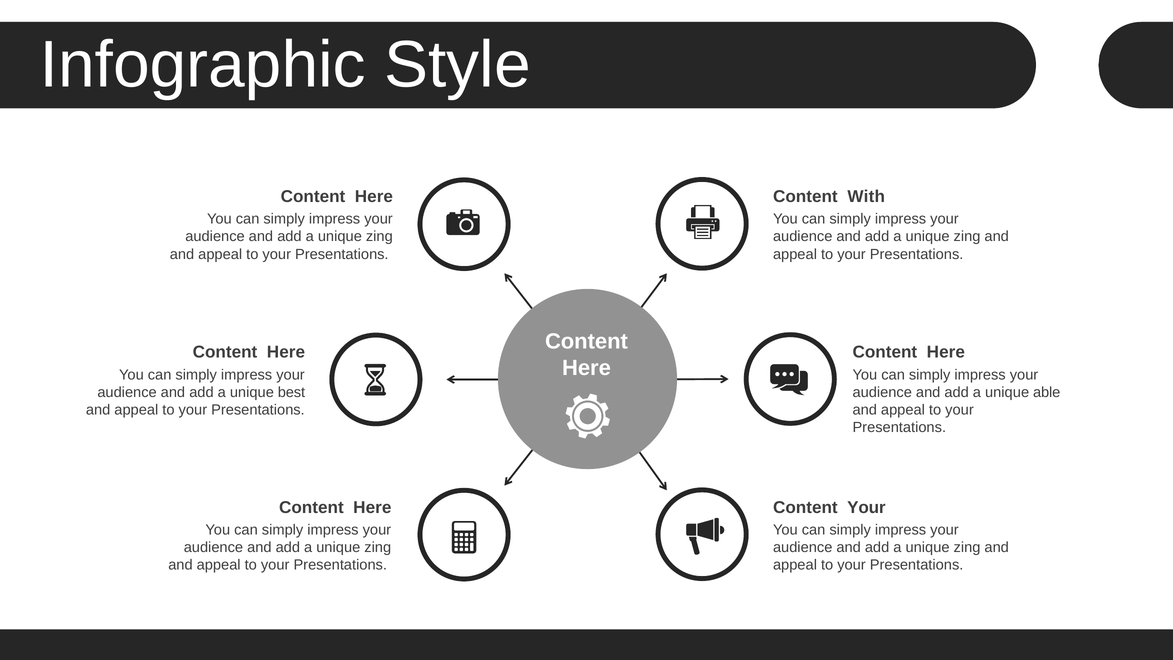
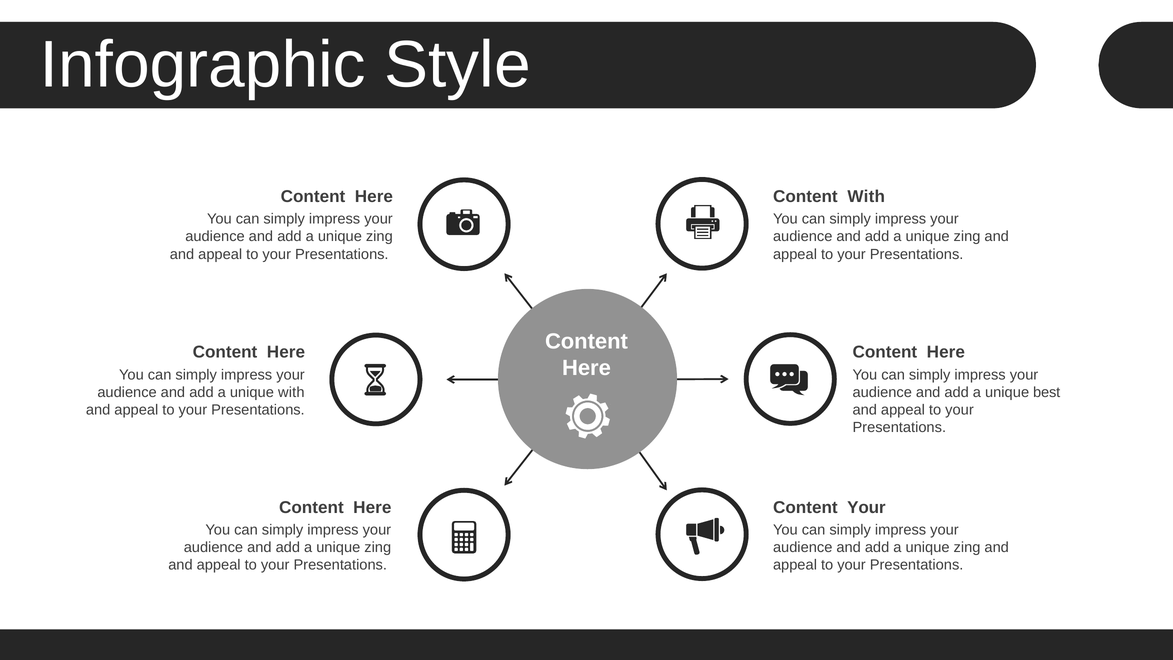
unique best: best -> with (291, 392)
able: able -> best (1047, 392)
